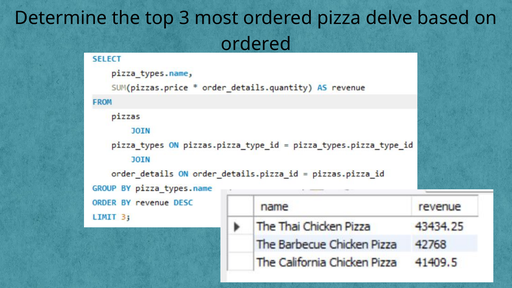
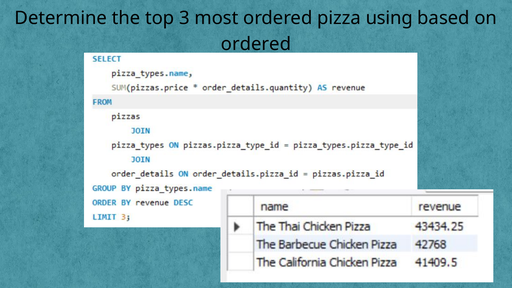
delve: delve -> using (389, 18)
